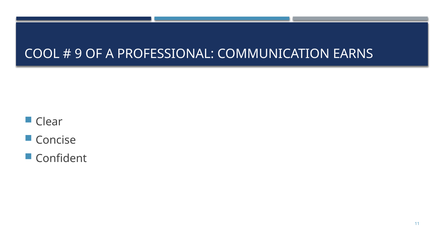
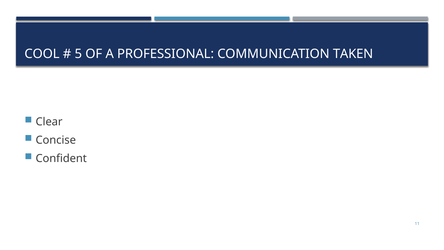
9: 9 -> 5 (78, 54)
EARNS: EARNS -> TAKEN (353, 54)
